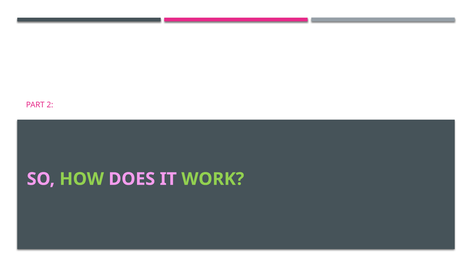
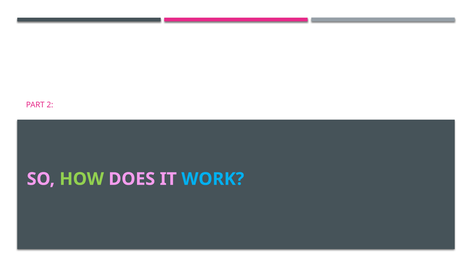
WORK colour: light green -> light blue (213, 179)
